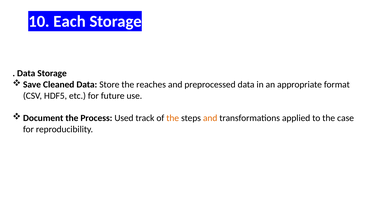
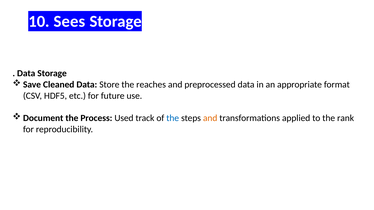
Each: Each -> Sees (69, 21)
the colour: orange -> blue (173, 118)
case: case -> rank (346, 118)
